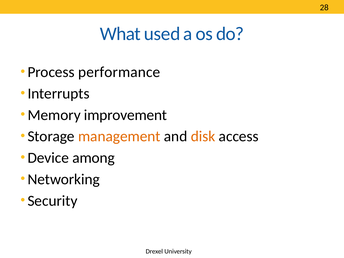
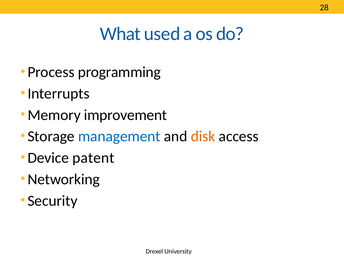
performance: performance -> programming (119, 72)
management colour: orange -> blue (119, 136)
among: among -> patent (93, 158)
